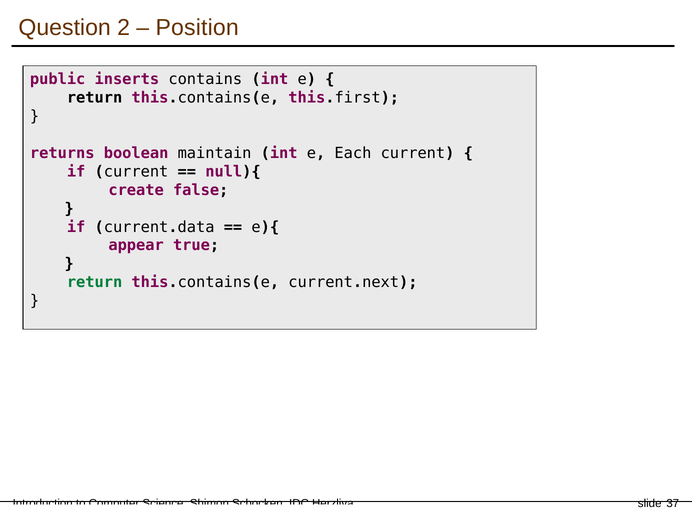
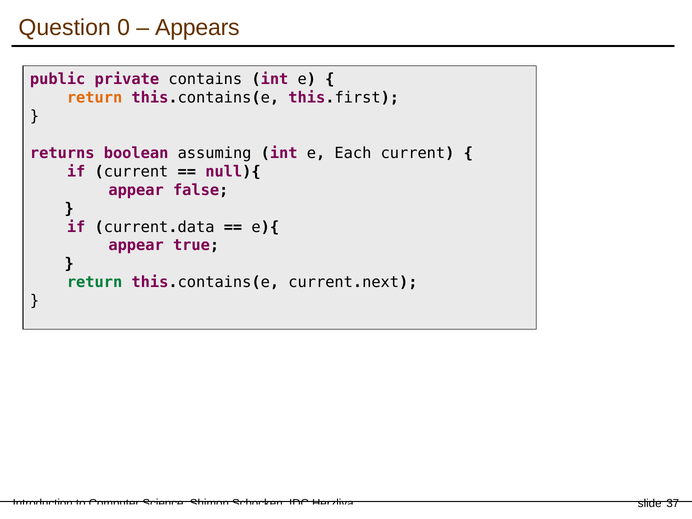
2: 2 -> 0 (124, 28)
Position: Position -> Appears (197, 28)
inserts: inserts -> private (127, 79)
return colour: black -> orange (95, 98)
maintain: maintain -> assuming (215, 153)
create: create -> appear (136, 190)
